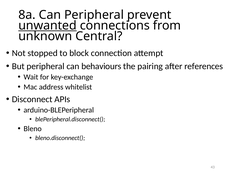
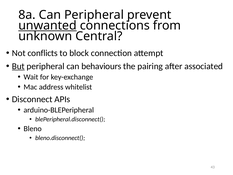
stopped: stopped -> conflicts (43, 53)
But underline: none -> present (18, 66)
references: references -> associated (204, 66)
